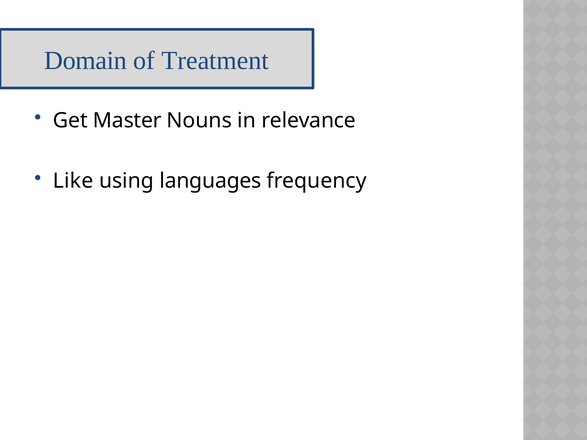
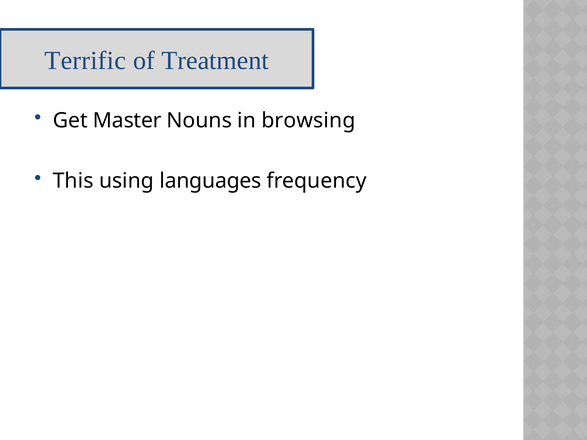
Domain: Domain -> Terrific (85, 60)
relevance: relevance -> browsing (308, 120)
Like: Like -> This (73, 181)
